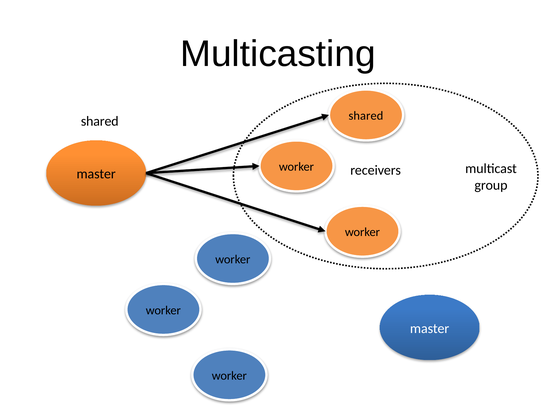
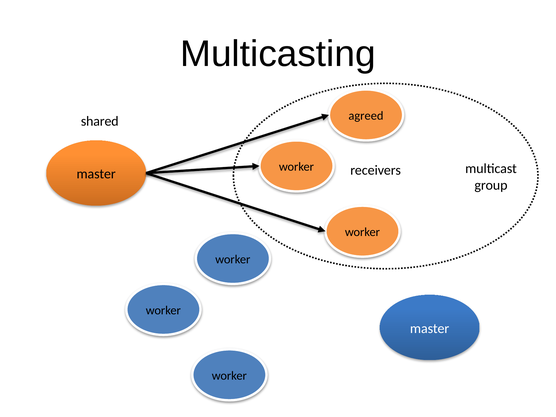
shared: shared -> agreed (366, 116)
